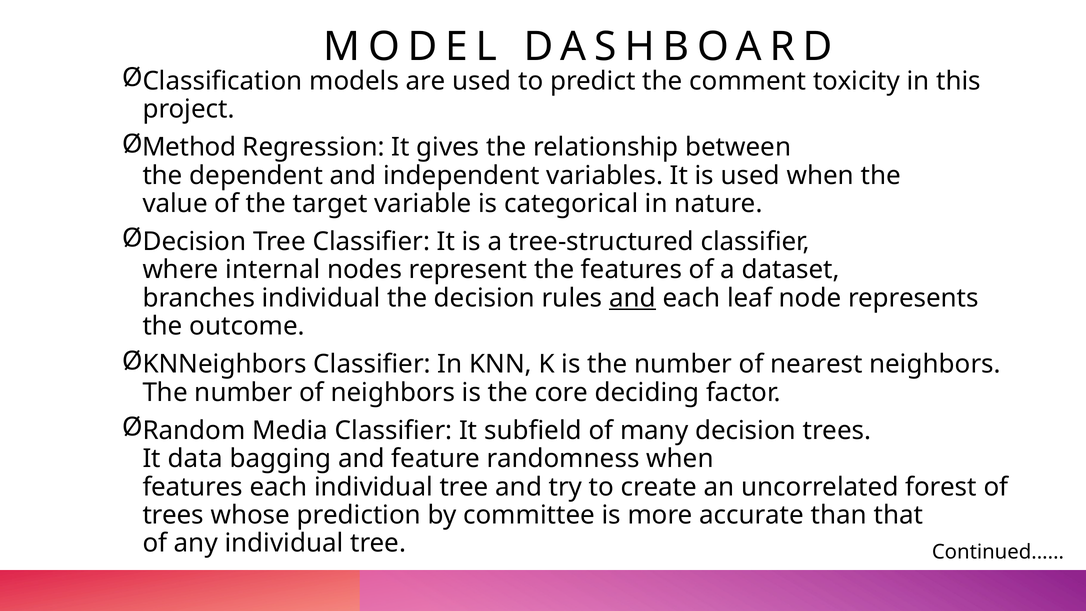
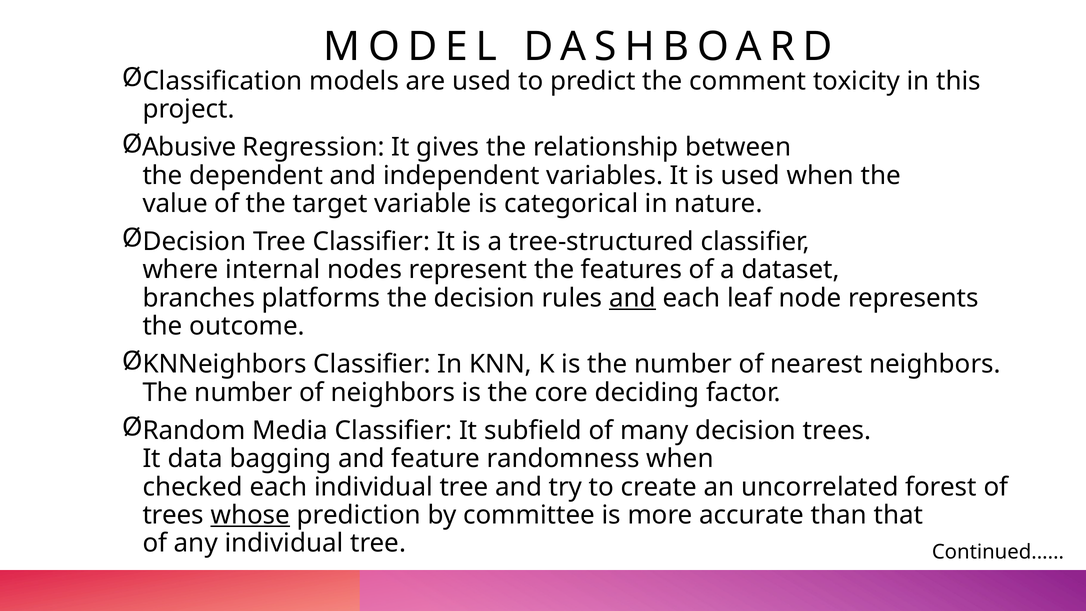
Method: Method -> Abusive (189, 147)
branches individual: individual -> platforms (321, 298)
features: features -> checked (193, 487)
whose underline: none -> present (250, 515)
